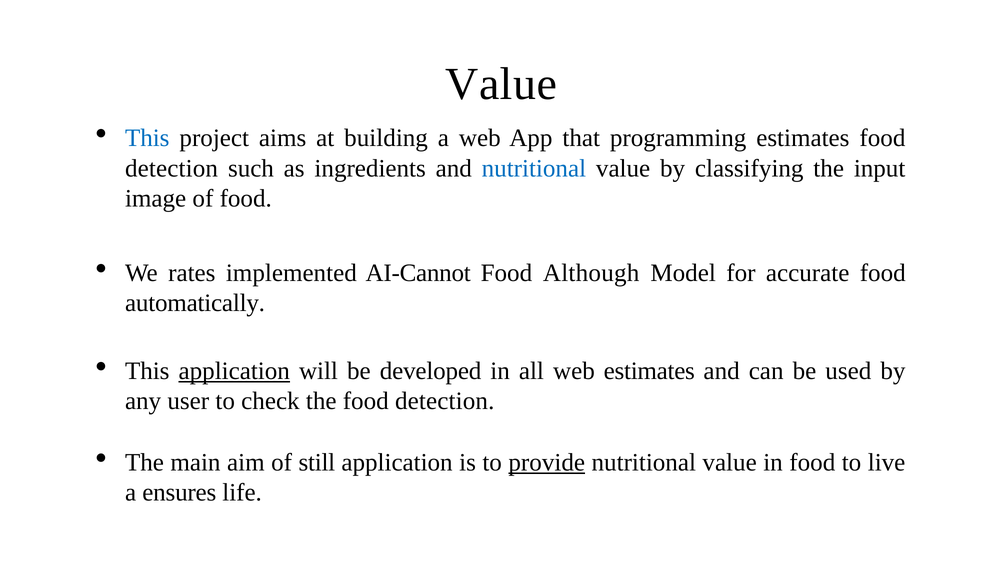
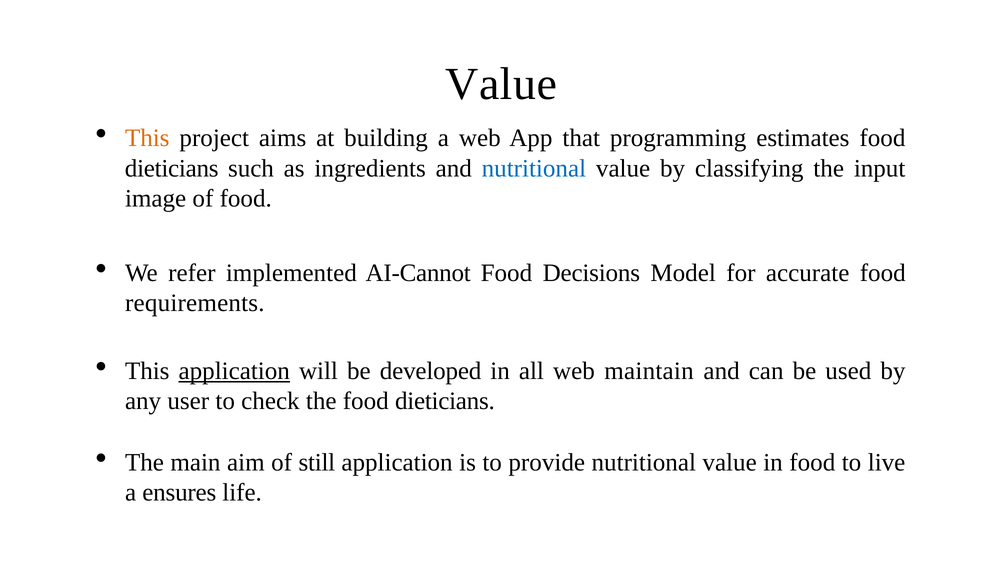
This colour: blue -> orange (147, 138)
detection: detection -> dieticians (172, 168)
rates: rates -> refer (192, 273)
Although: Although -> Decisions (591, 273)
automatically: automatically -> requirements (195, 303)
web estimates: estimates -> maintain (649, 371)
the food detection: detection -> dieticians (445, 401)
provide underline: present -> none (547, 463)
